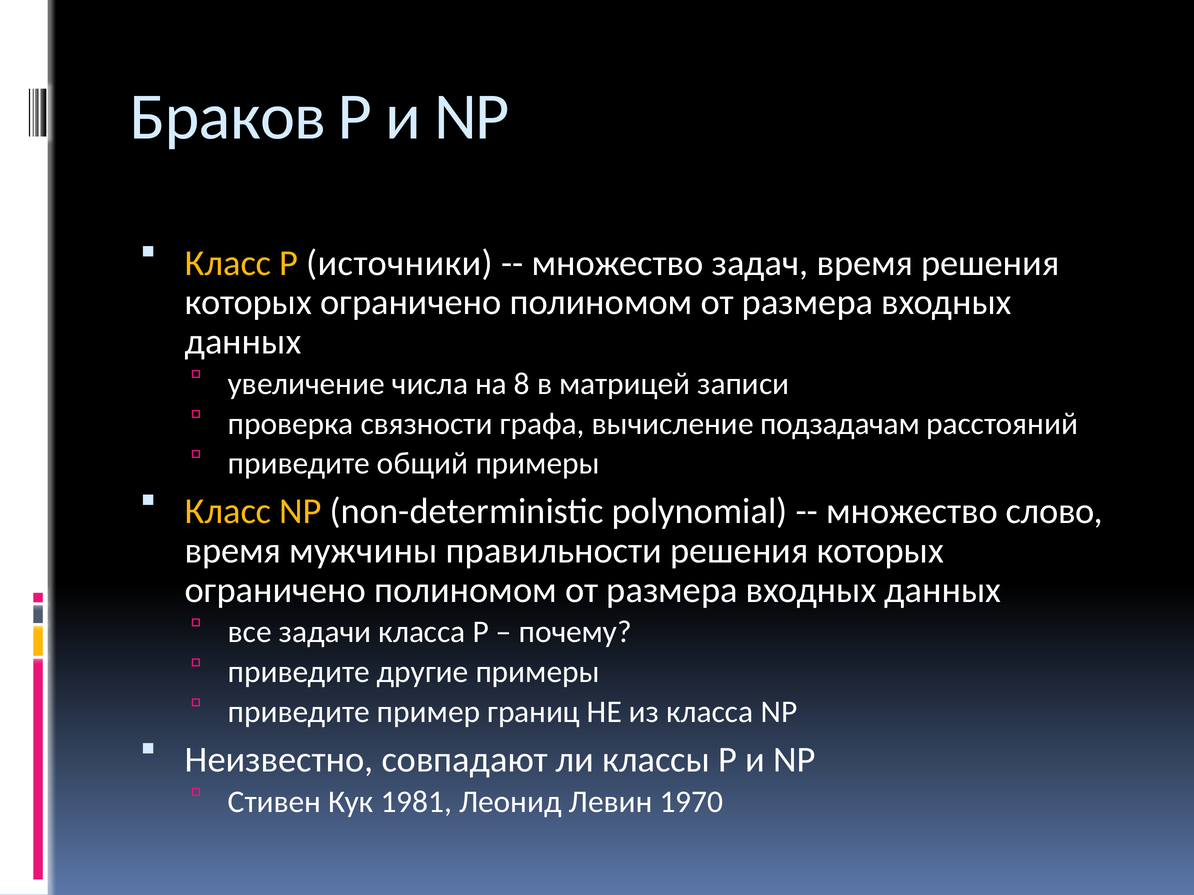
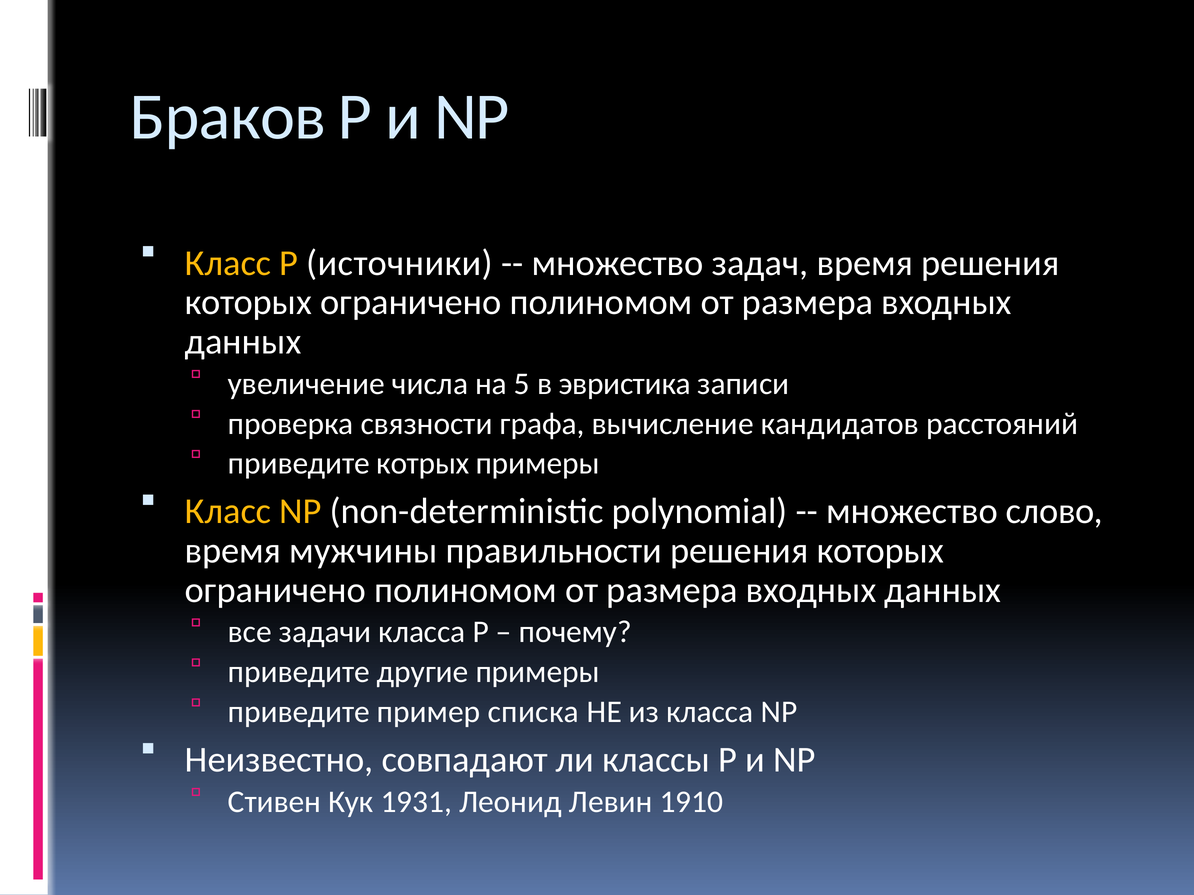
8: 8 -> 5 (522, 384)
матрицей: матрицей -> эвристика (625, 384)
подзадачам: подзадачам -> кандидатов (840, 424)
общий: общий -> котрых (423, 464)
границ: границ -> списка (533, 712)
1981: 1981 -> 1931 (416, 802)
1970: 1970 -> 1910 (691, 802)
